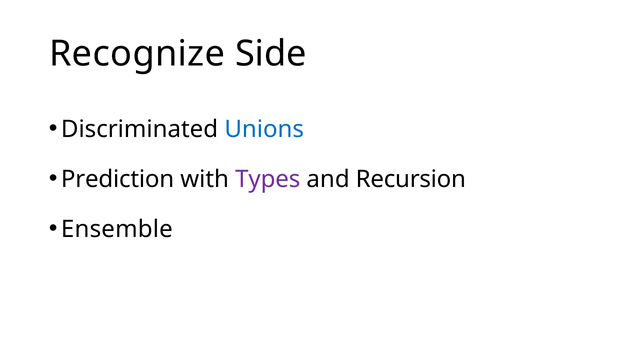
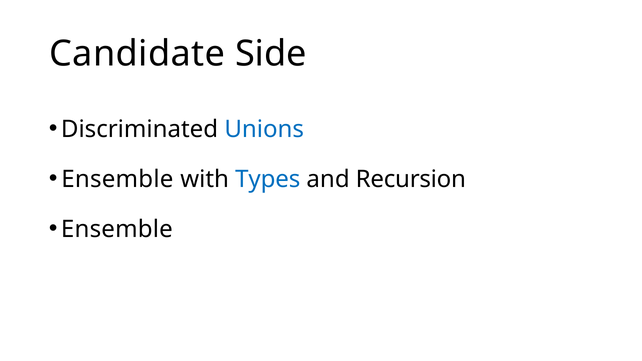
Recognize: Recognize -> Candidate (137, 54)
Prediction: Prediction -> Ensemble (117, 179)
Types colour: purple -> blue (268, 179)
